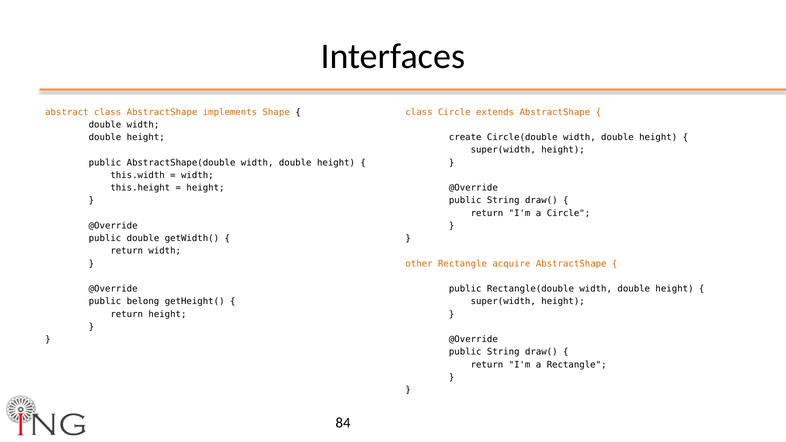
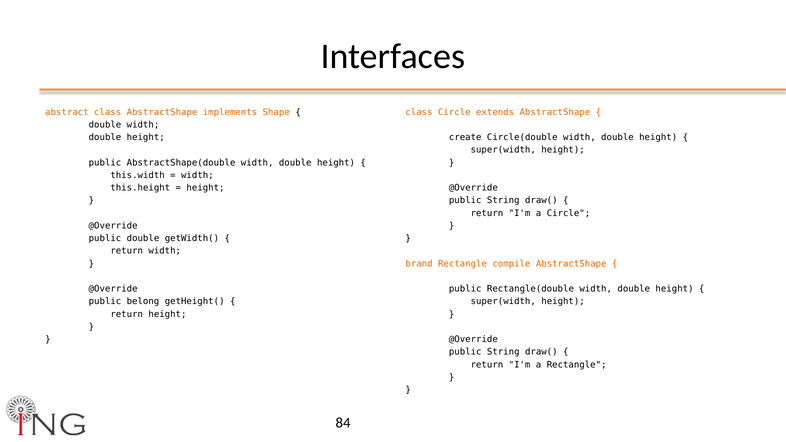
other: other -> brand (419, 264)
acquire: acquire -> compile (511, 264)
